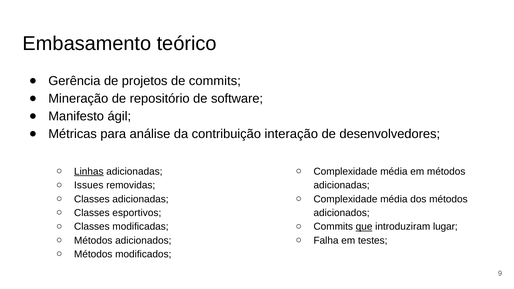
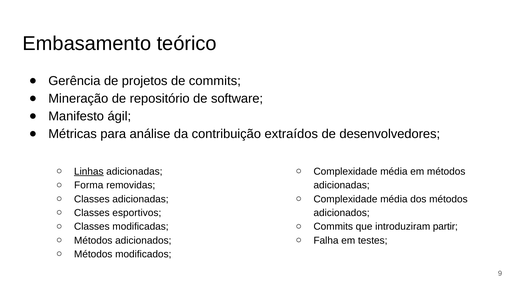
interação: interação -> extraídos (291, 134)
Issues: Issues -> Forma (89, 185)
que underline: present -> none (364, 227)
lugar: lugar -> partir (445, 227)
